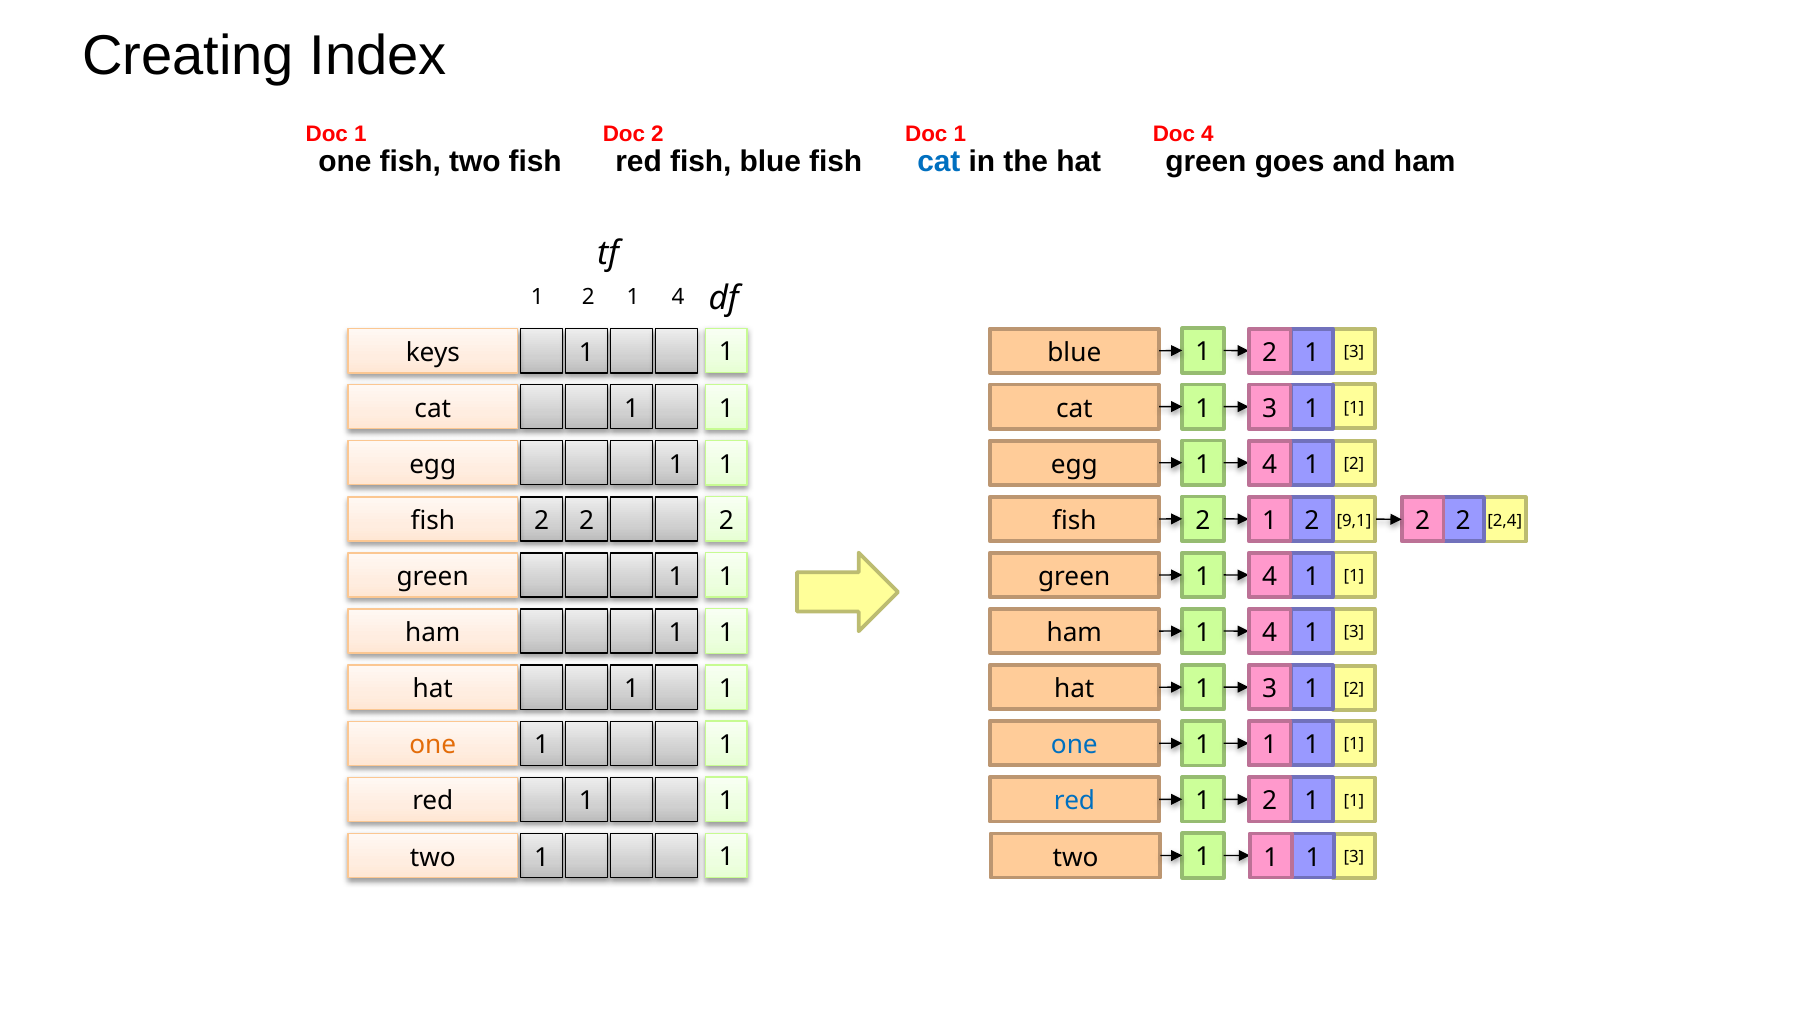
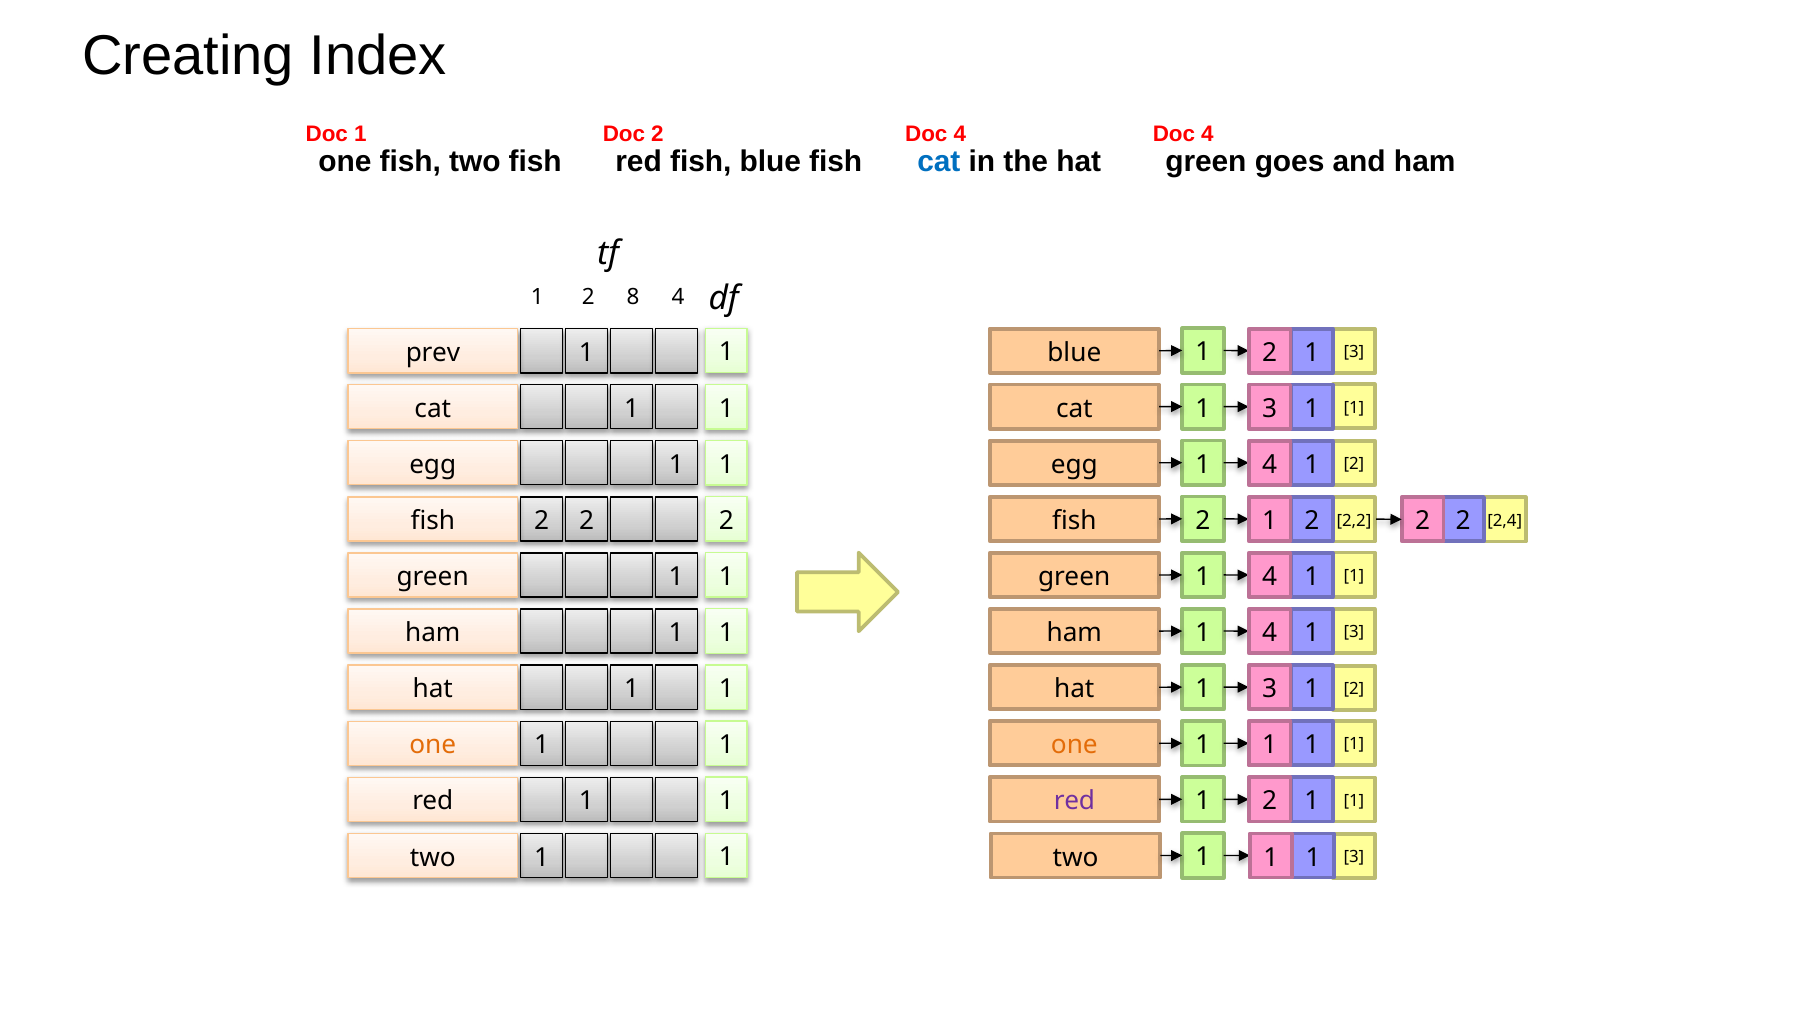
1: 1 -> 4 (960, 134)
1: 1 -> 8 (633, 297)
keys: keys -> prev (433, 353)
9,1: 9,1 -> 2,2 (1354, 521)
one colour: blue -> orange (1074, 745)
red colour: blue -> purple (1074, 801)
